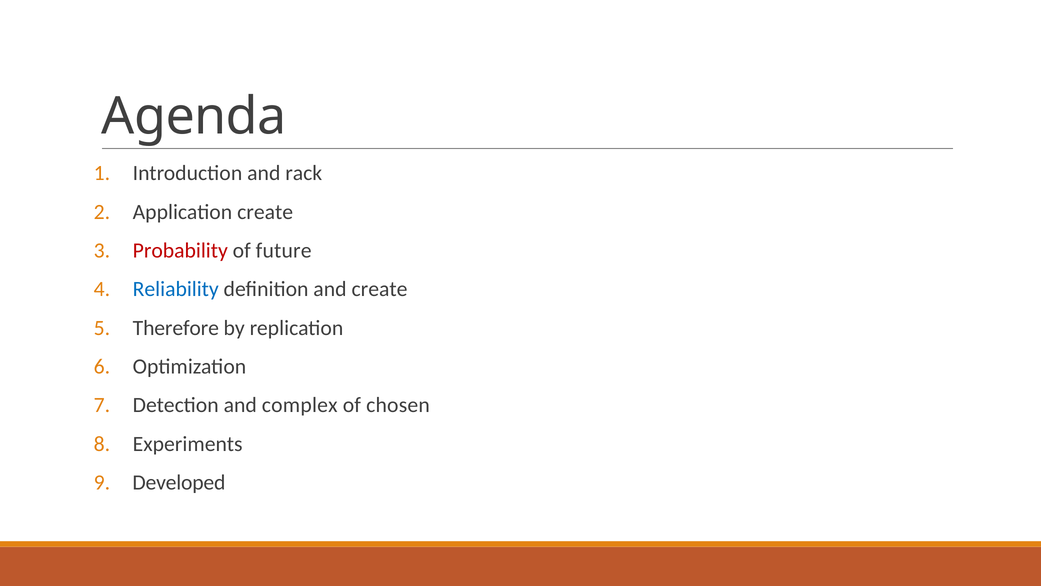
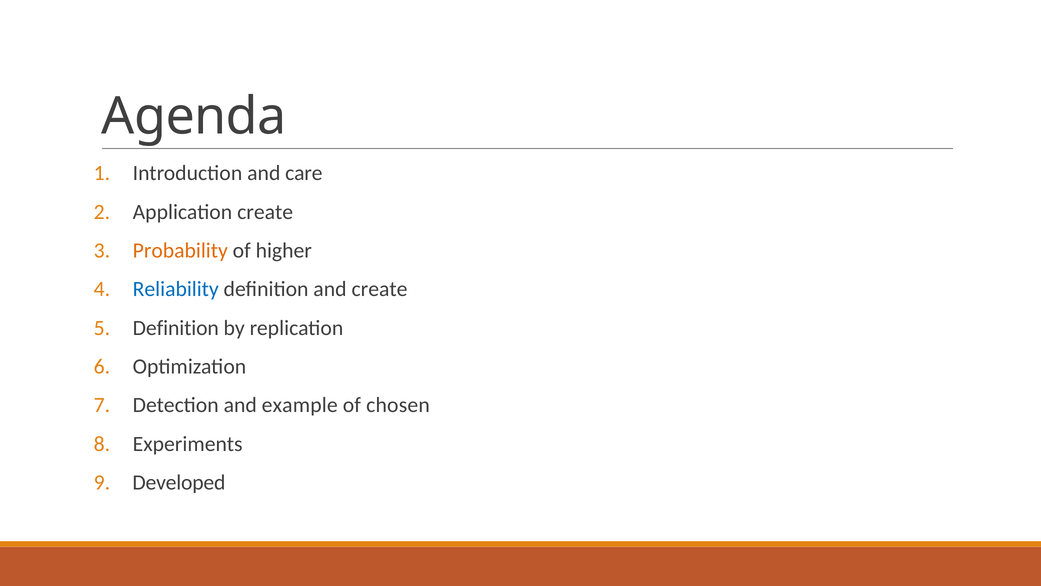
rack: rack -> care (304, 173)
Probability colour: red -> orange (180, 250)
future: future -> higher (284, 250)
Therefore: Therefore -> Definition (176, 328)
complex: complex -> example (300, 405)
